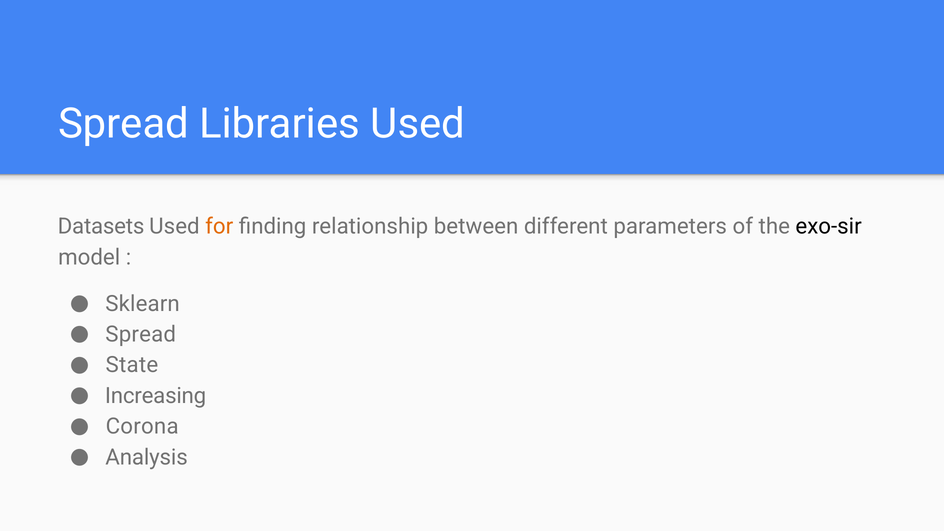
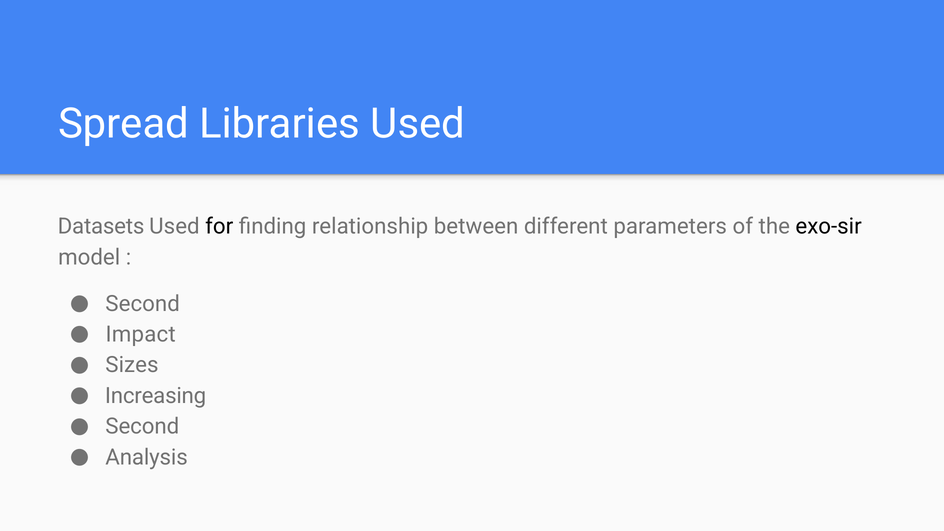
for colour: orange -> black (219, 226)
Sklearn: Sklearn -> Second (143, 304)
Spread: Spread -> Impact (141, 334)
State: State -> Sizes (132, 365)
Corona: Corona -> Second (142, 427)
